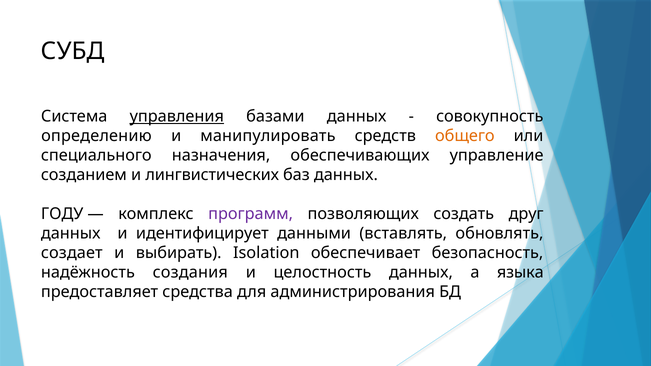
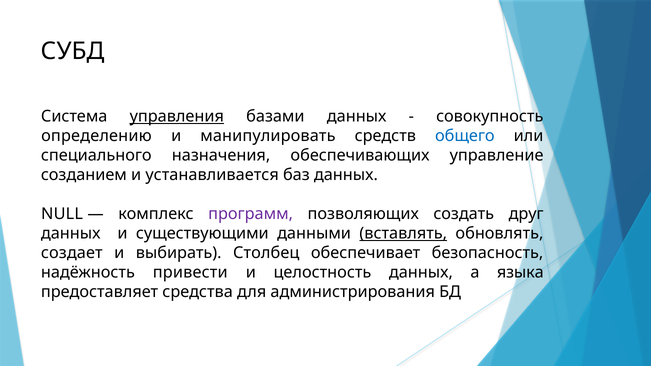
общего colour: orange -> blue (465, 136)
лингвистических: лингвистических -> устанавливается (212, 175)
ГОДУ: ГОДУ -> NULL (62, 214)
идентифицирует: идентифицирует -> существующими (202, 234)
вставлять underline: none -> present (403, 234)
Isolation: Isolation -> Столбец (266, 253)
создания: создания -> привести (190, 273)
